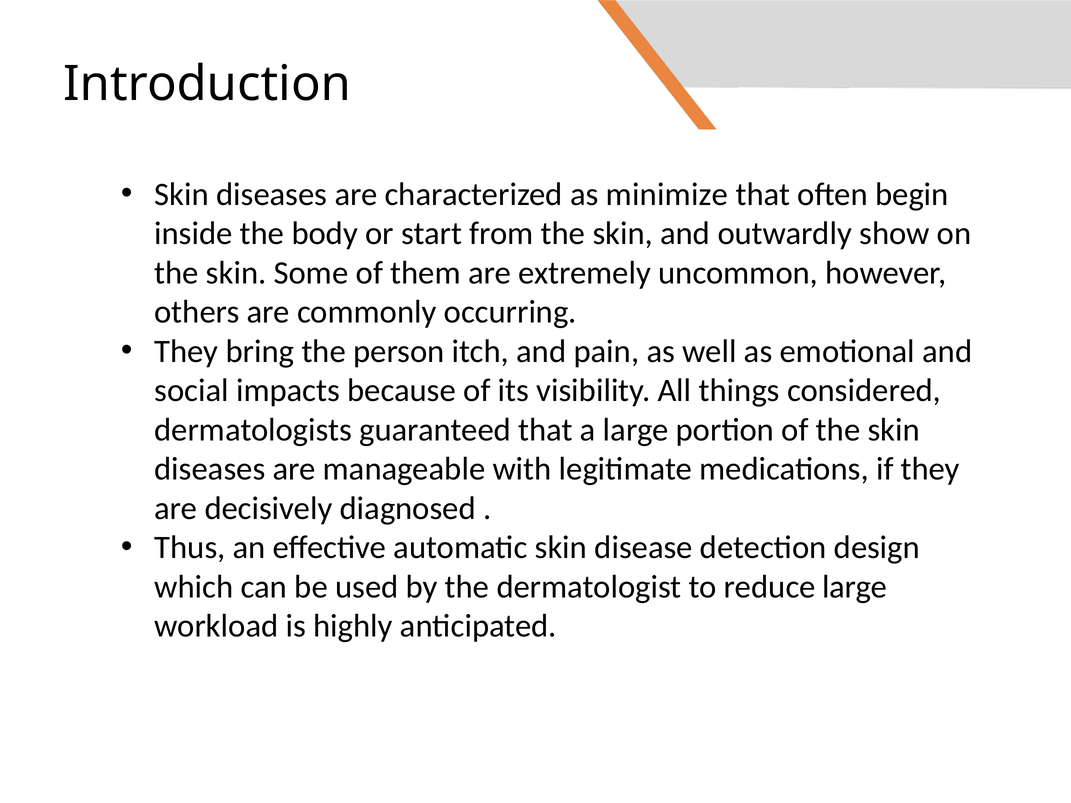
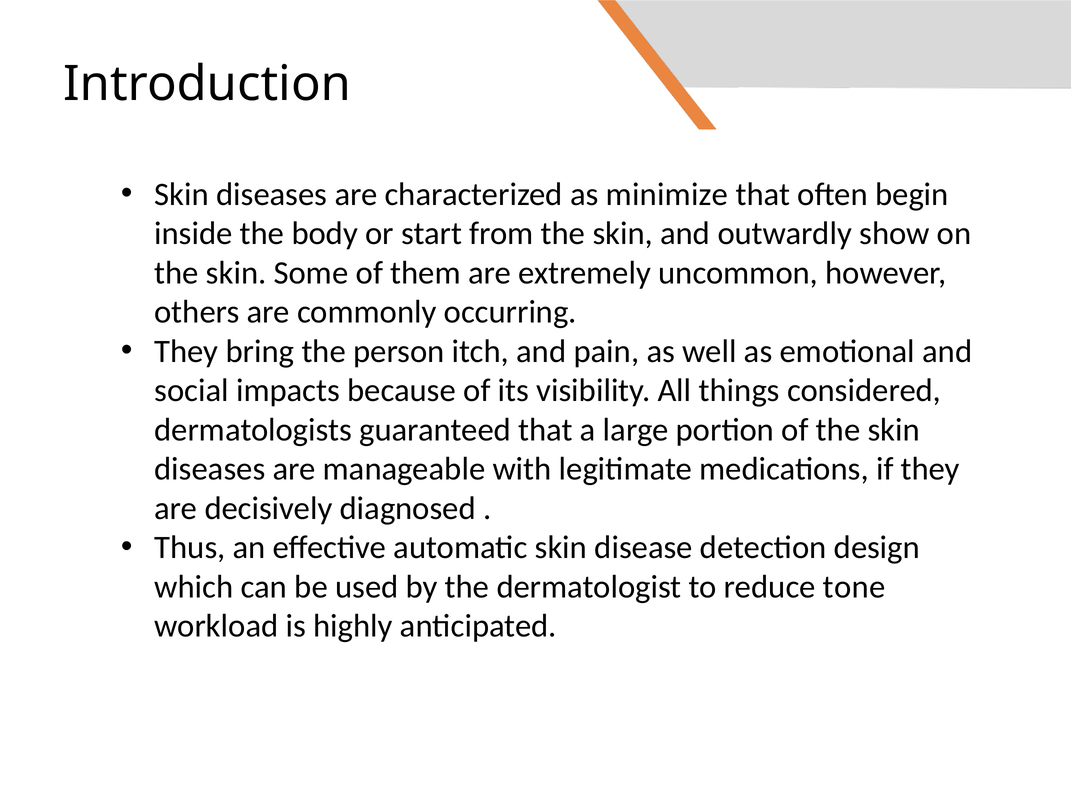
reduce large: large -> tone (854, 587)
